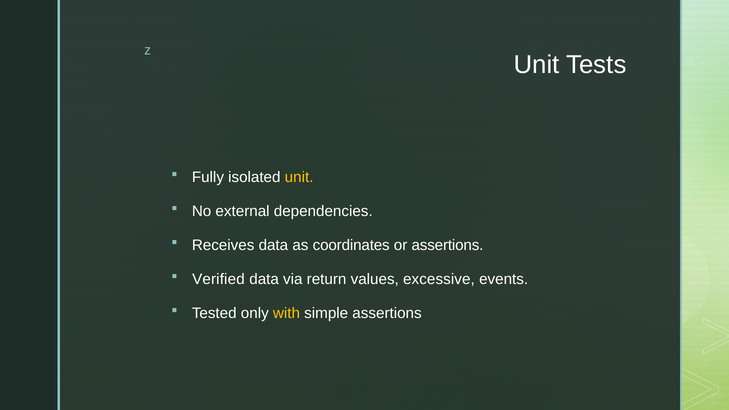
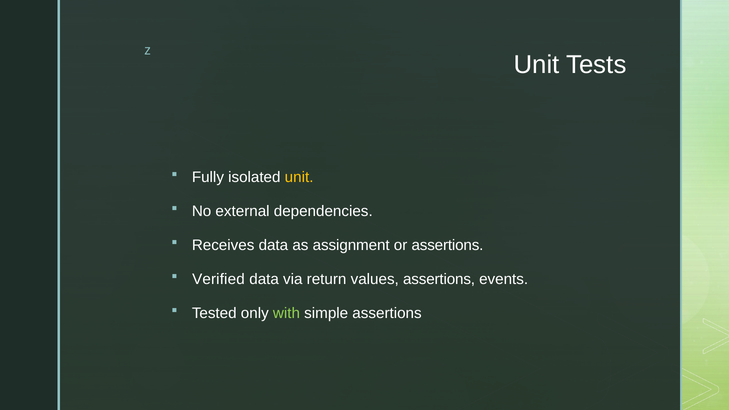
coordinates: coordinates -> assignment (351, 245)
values excessive: excessive -> assertions (439, 279)
with colour: yellow -> light green (286, 313)
